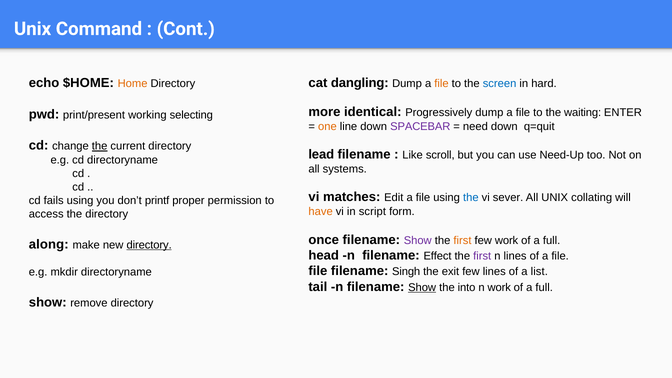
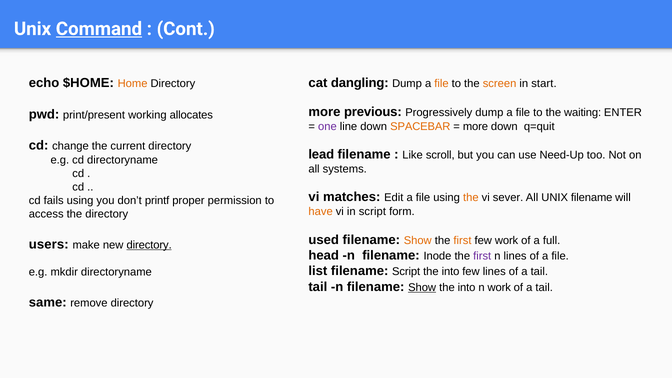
Command underline: none -> present (99, 29)
screen colour: blue -> orange (500, 83)
hard: hard -> start (544, 83)
identical: identical -> previous (373, 112)
selecting: selecting -> allocates (191, 115)
one colour: orange -> purple (327, 126)
SPACEBAR colour: purple -> orange (420, 126)
need: need -> more (475, 126)
the underline: present -> none (100, 146)
the colour: blue -> orange (471, 198)
UNIX collating: collating -> filename (592, 198)
once: once -> used (324, 240)
Show colour: purple -> orange (418, 240)
along: along -> users (49, 244)
Effect: Effect -> Inode (437, 256)
file: file -> list (318, 271)
filename Singh: Singh -> Script (406, 272)
exit: exit -> into (451, 272)
lines of a list: list -> tail (539, 272)
full: full -> tail (544, 287)
show: show -> same (48, 302)
